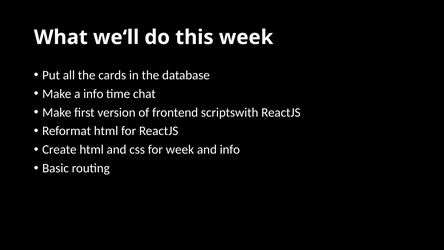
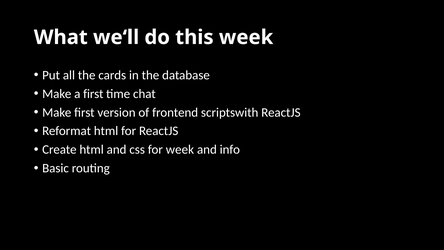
a info: info -> first (93, 94)
